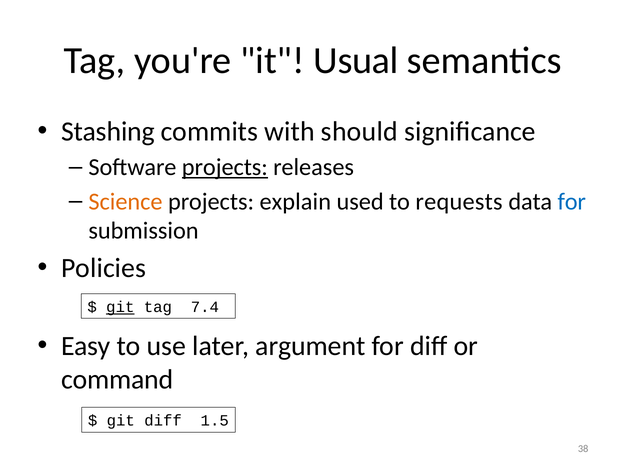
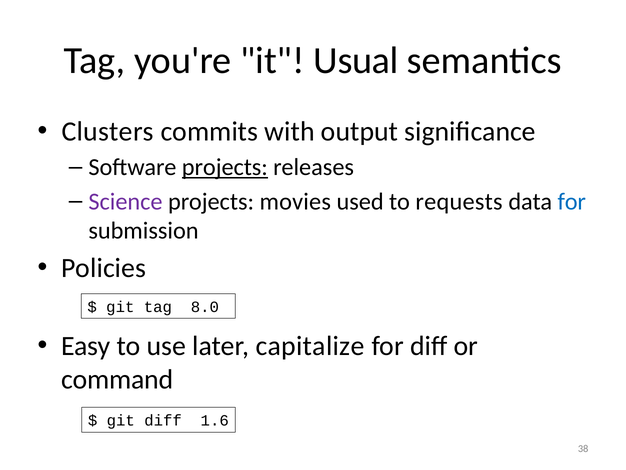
Stashing: Stashing -> Clusters (108, 131)
should: should -> output (360, 131)
Science colour: orange -> purple (126, 201)
explain: explain -> movies (295, 201)
git underline: present -> none (120, 307)
7.4: 7.4 -> 8.0 (205, 307)
argument: argument -> capitalize (310, 346)
1.5: 1.5 -> 1.6 (215, 420)
